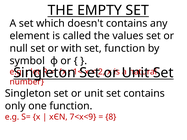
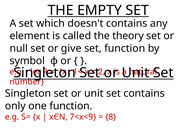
values: values -> theory (128, 36)
with: with -> give (71, 48)
